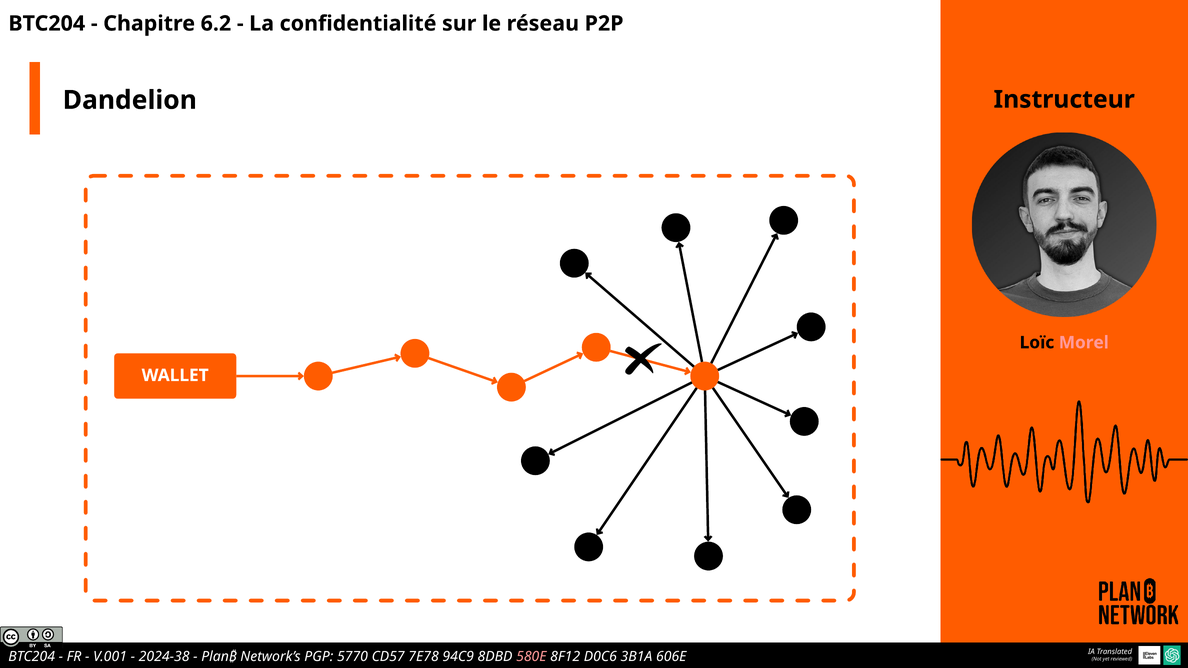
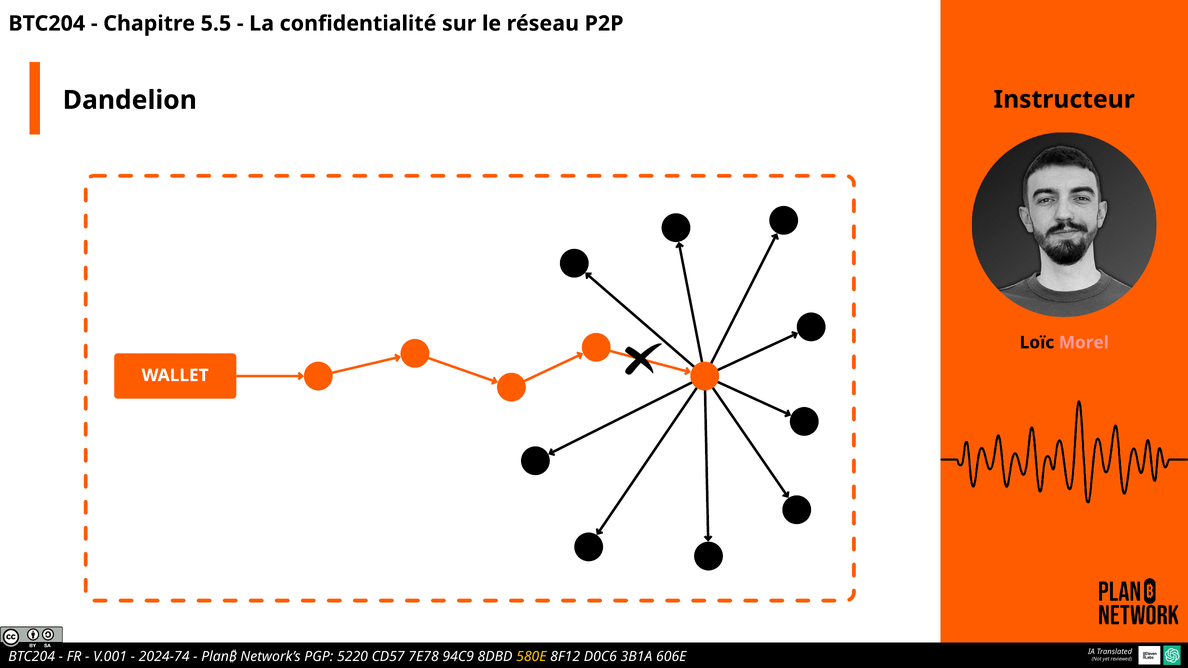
6.2: 6.2 -> 5.5 (216, 24)
2024-38: 2024-38 -> 2024-74 (164, 657)
5770: 5770 -> 5220 (352, 657)
580E colour: pink -> yellow (531, 657)
